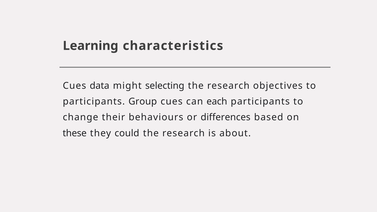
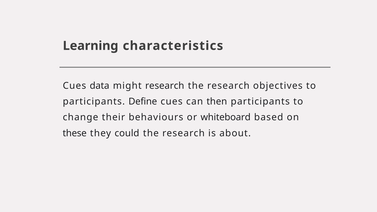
might selecting: selecting -> research (165, 86)
Group: Group -> Define (143, 102)
each: each -> then (217, 102)
differences: differences -> whiteboard (226, 117)
